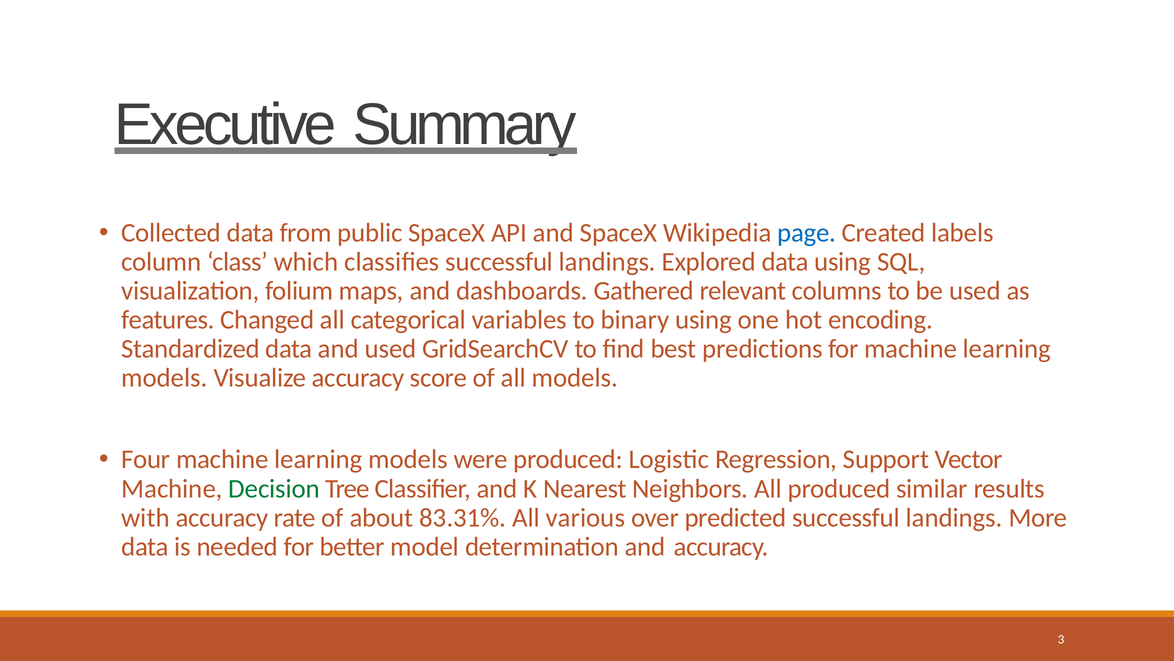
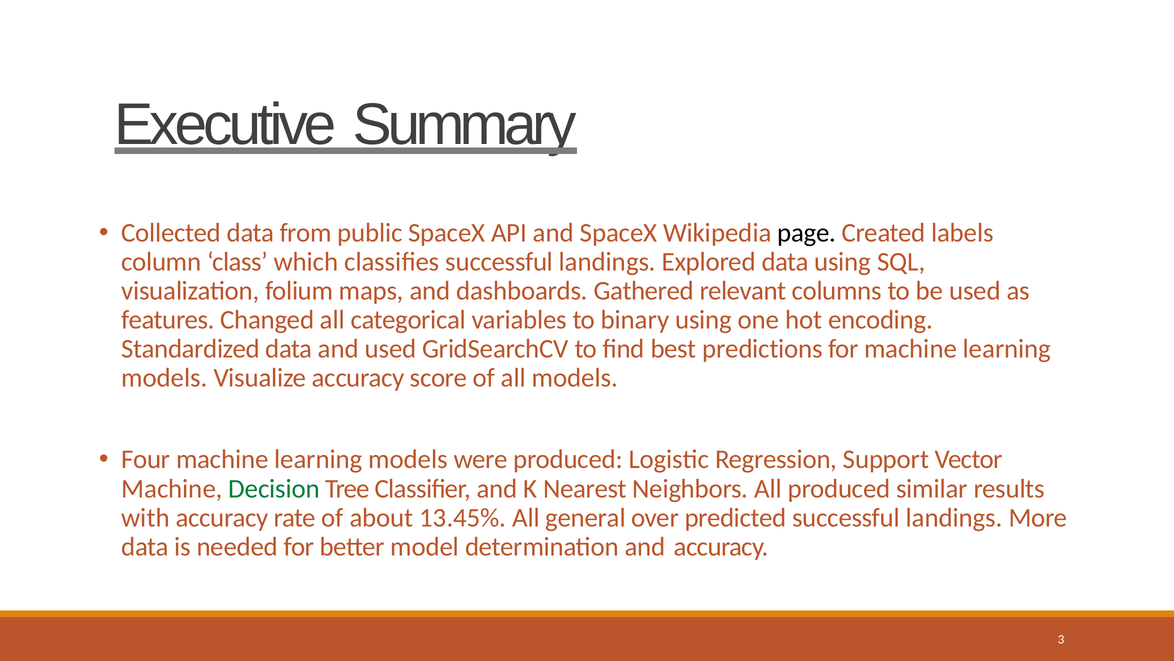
page colour: blue -> black (807, 232)
83.31%: 83.31% -> 13.45% (463, 517)
various: various -> general (586, 517)
